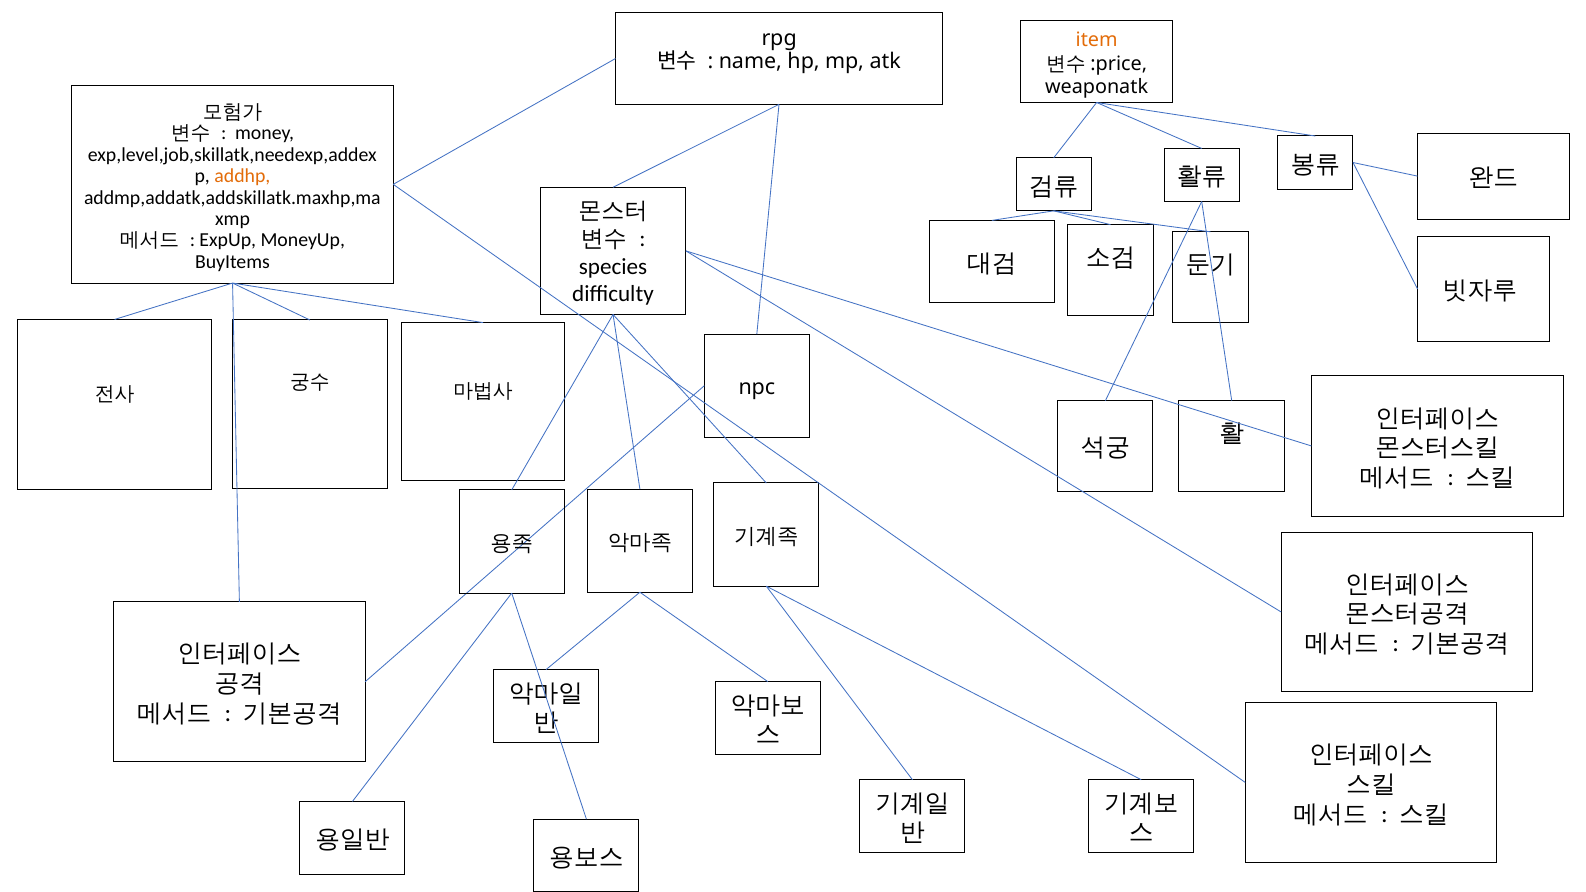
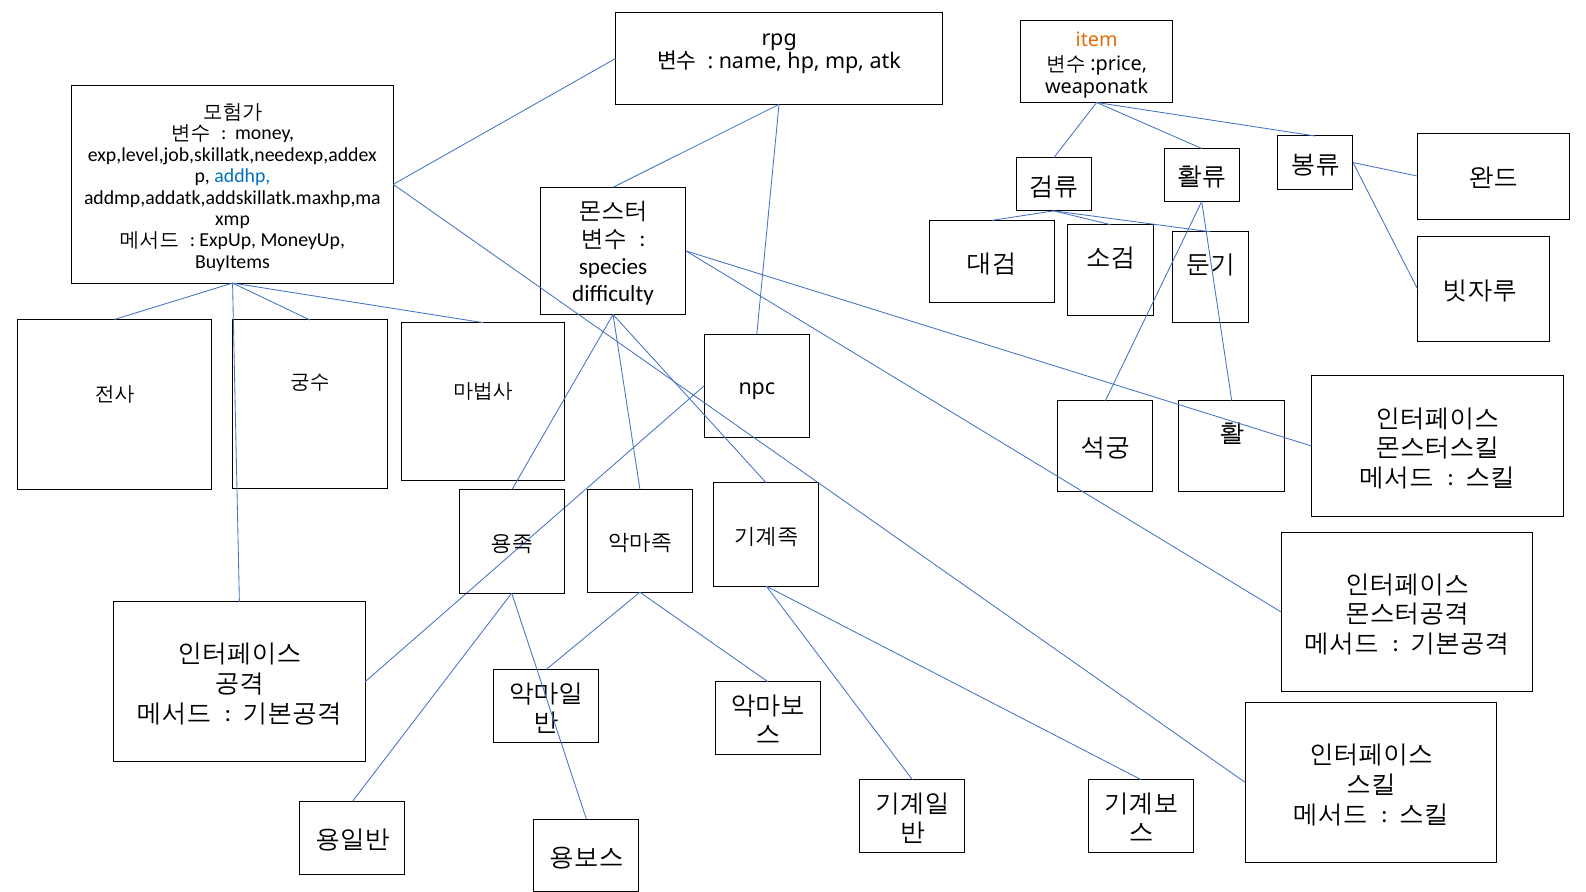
addhp colour: orange -> blue (242, 176)
